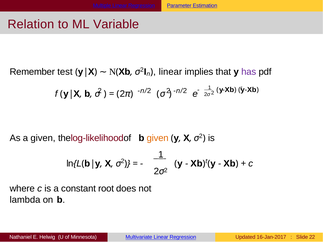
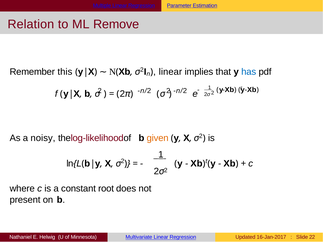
Variable: Variable -> Remove (116, 24)
test: test -> this (65, 72)
has colour: purple -> blue (249, 72)
a given: given -> noisy (43, 138)
lambda: lambda -> present (25, 200)
